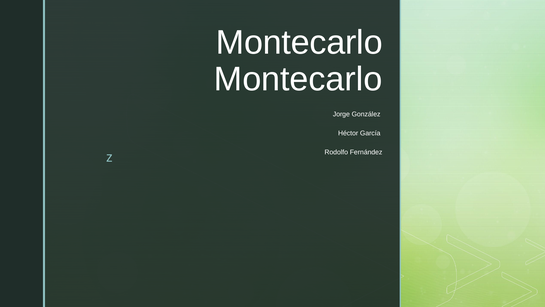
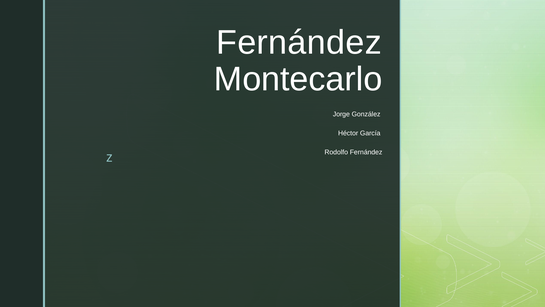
Montecarlo: Montecarlo -> Fernández (299, 42)
